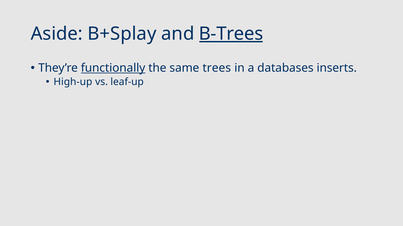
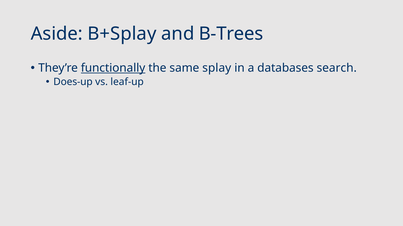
B-Trees underline: present -> none (231, 34)
trees: trees -> splay (217, 68)
inserts: inserts -> search (337, 68)
High-up: High-up -> Does-up (73, 82)
